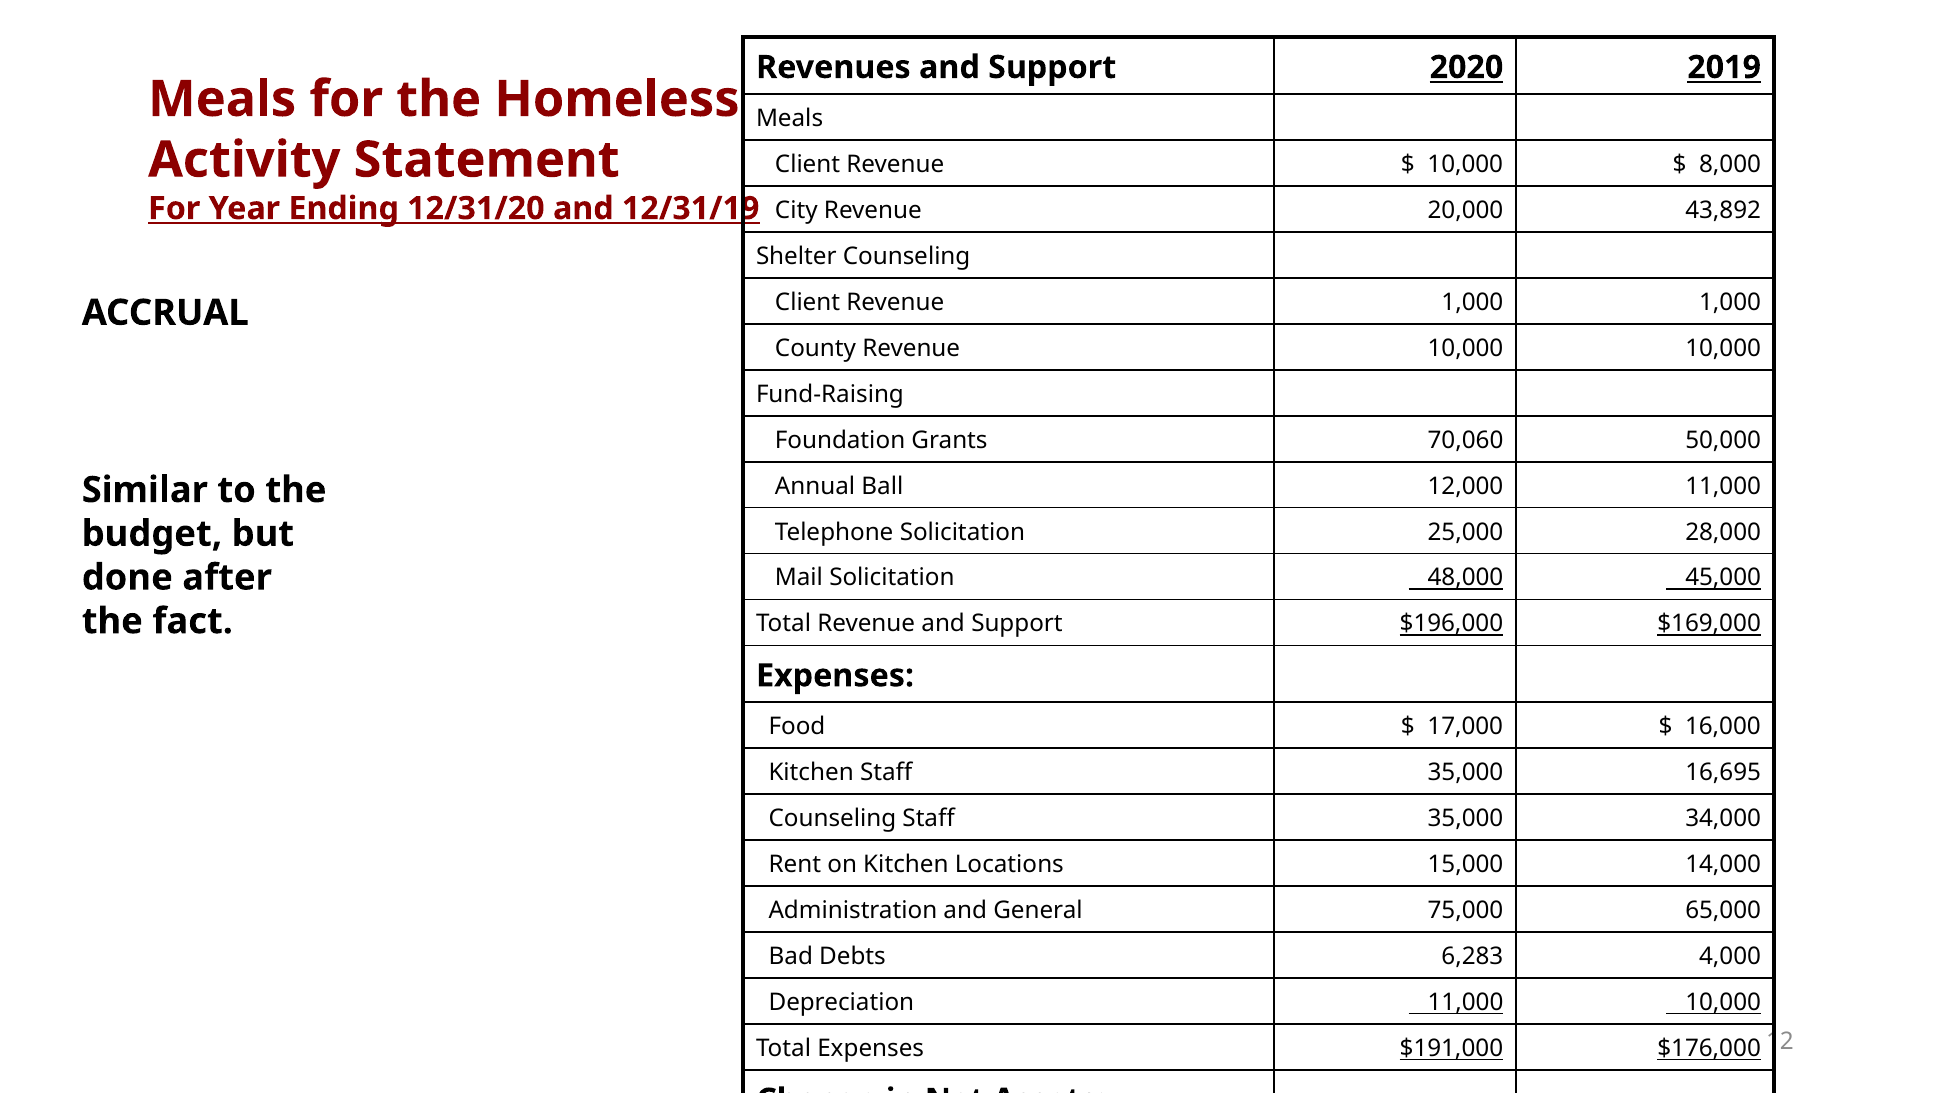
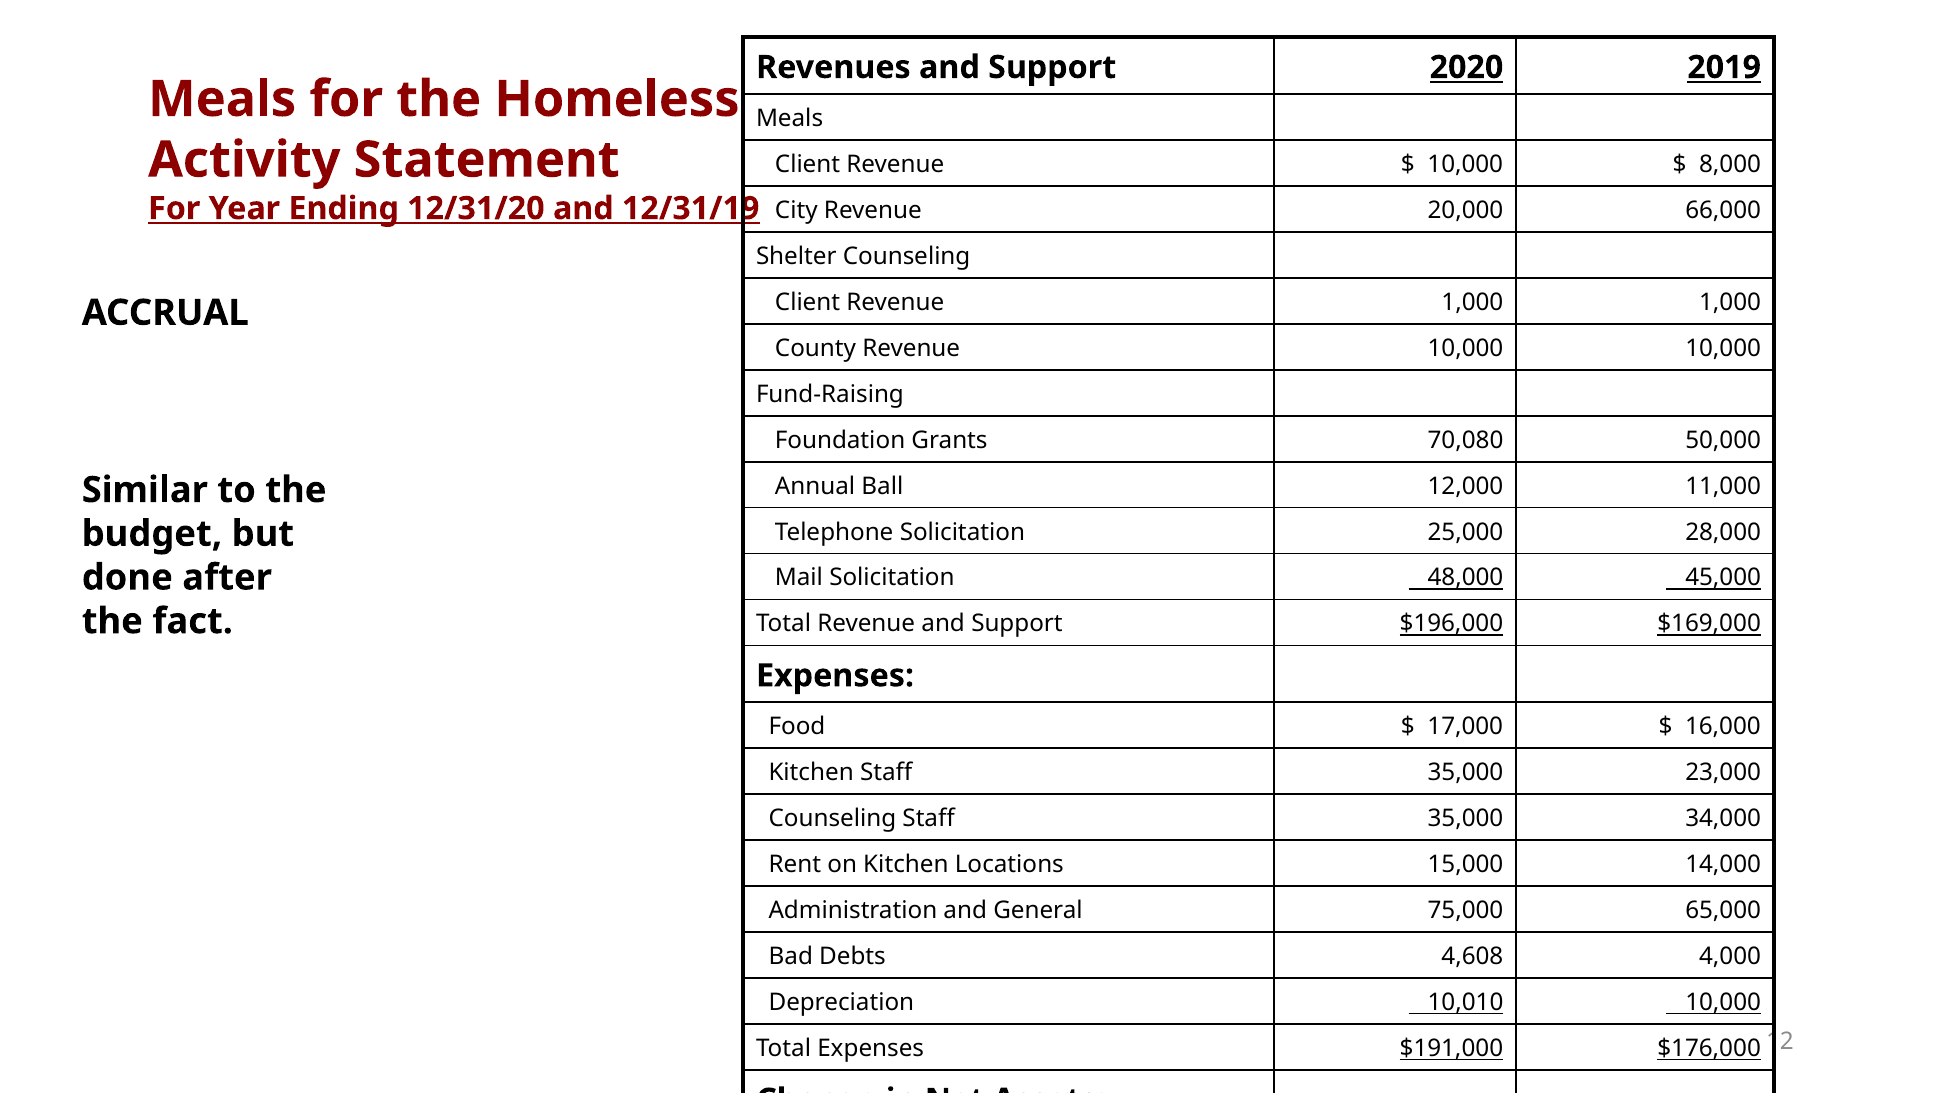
43,892: 43,892 -> 66,000 (1723, 210)
70,060: 70,060 -> 70,080 (1466, 440)
16,695: 16,695 -> 23,000 (1723, 772)
6,283: 6,283 -> 4,608 (1472, 956)
Depreciation 11,000: 11,000 -> 10,010 (1466, 1002)
